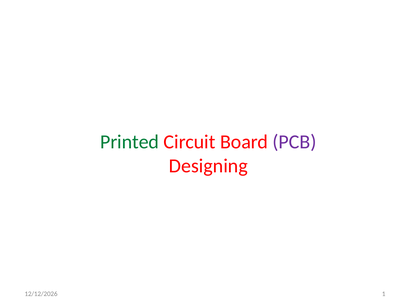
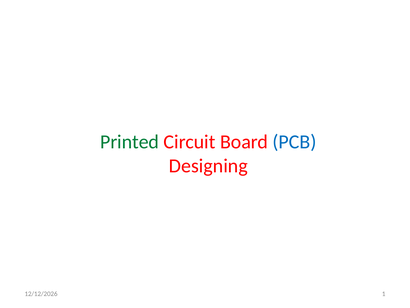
PCB colour: purple -> blue (295, 142)
